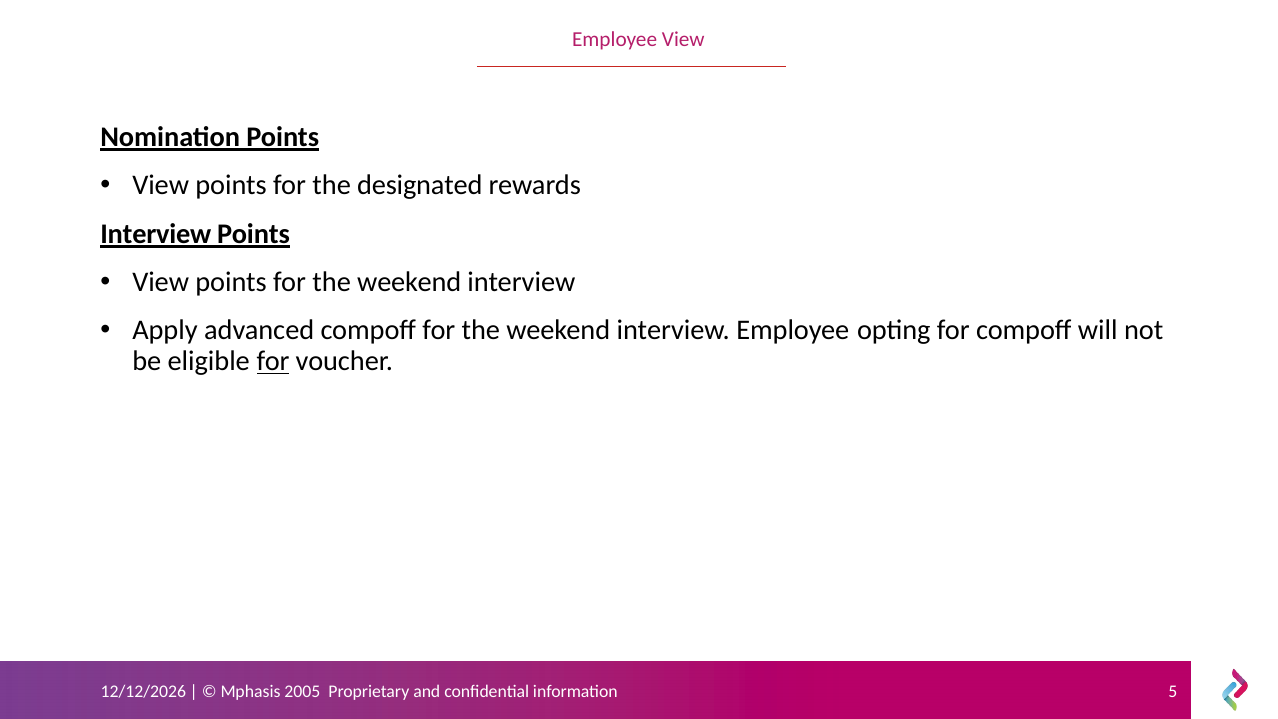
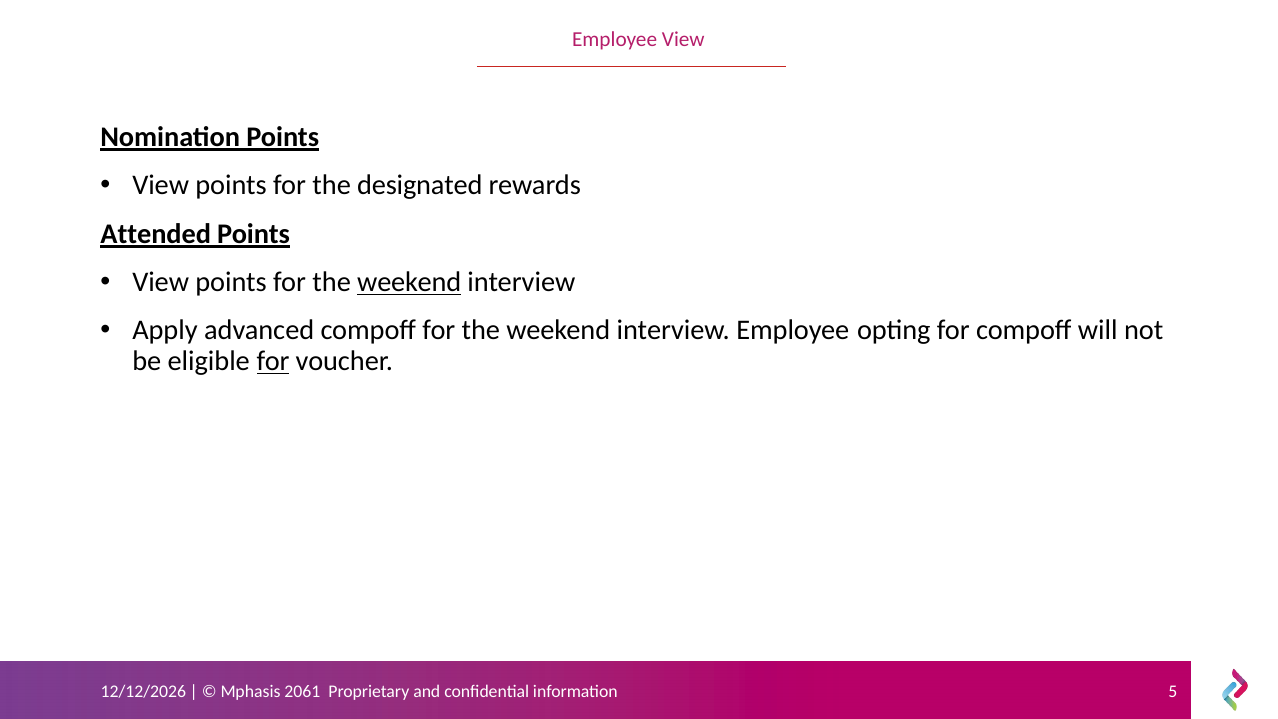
Interview: Interview -> Attended (156, 234)
weekend underline: none -> present (409, 282)
2005: 2005 -> 2061 (302, 691)
